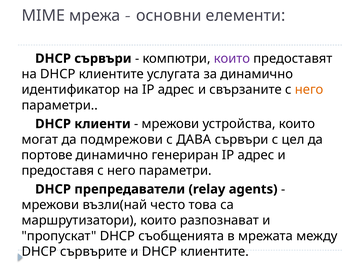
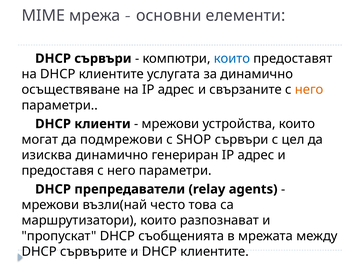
които colour: purple -> blue (232, 59)
идентификатор: идентификатор -> осъществяване (71, 90)
ДАВА: ДАВА -> SHOP (194, 139)
портове: портове -> изисква (47, 155)
